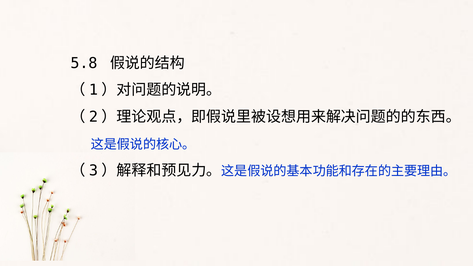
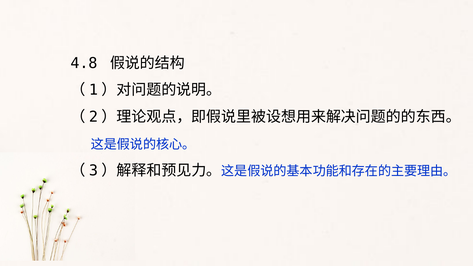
5.8: 5.8 -> 4.8 (84, 63)
